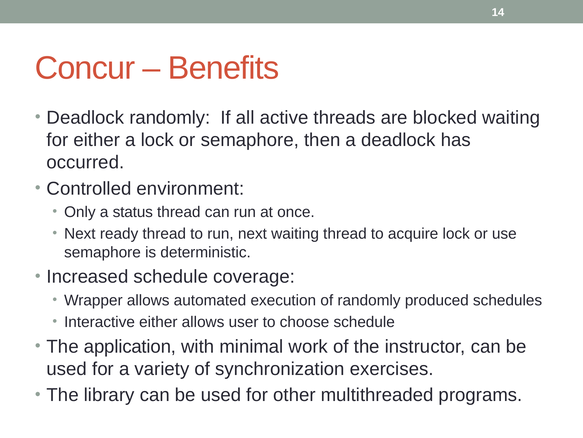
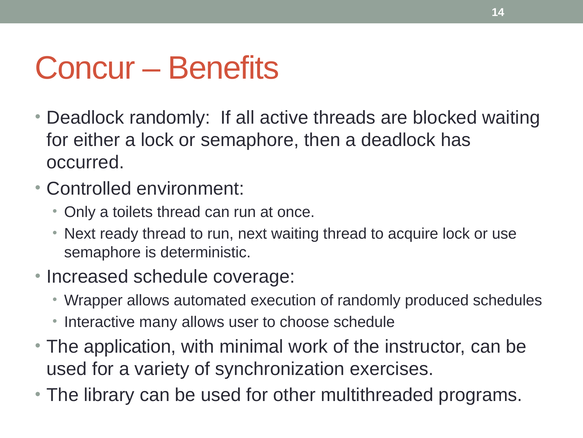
status: status -> toilets (133, 212)
Interactive either: either -> many (158, 321)
